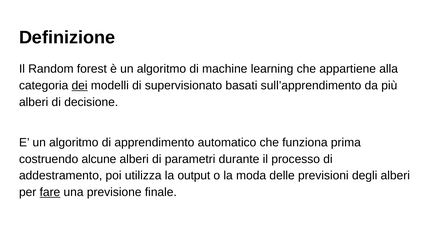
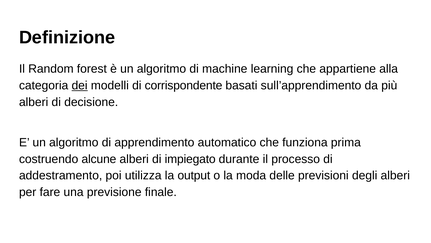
supervisionato: supervisionato -> corrispondente (184, 85)
parametri: parametri -> impiegato (190, 159)
fare underline: present -> none (50, 192)
